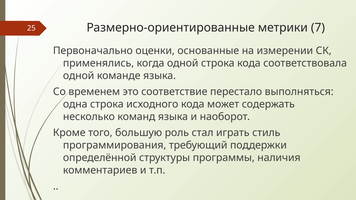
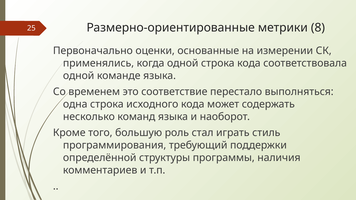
7: 7 -> 8 (318, 28)
